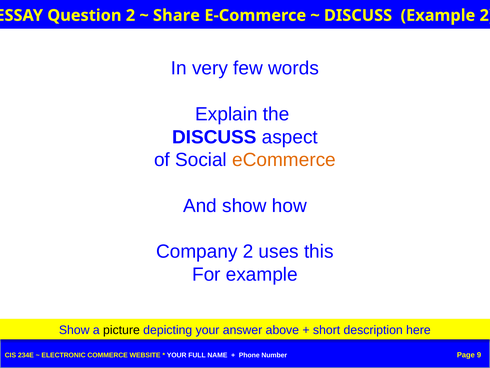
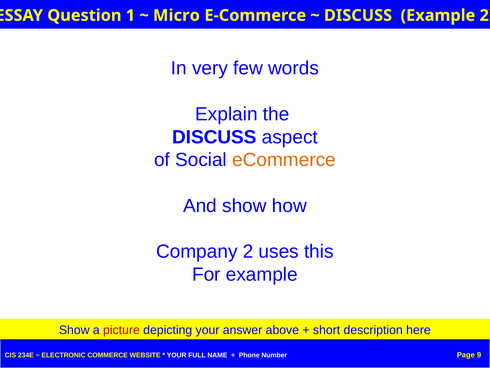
Question 2: 2 -> 1 (130, 15)
Share: Share -> Micro (176, 15)
picture colour: black -> red (121, 330)
